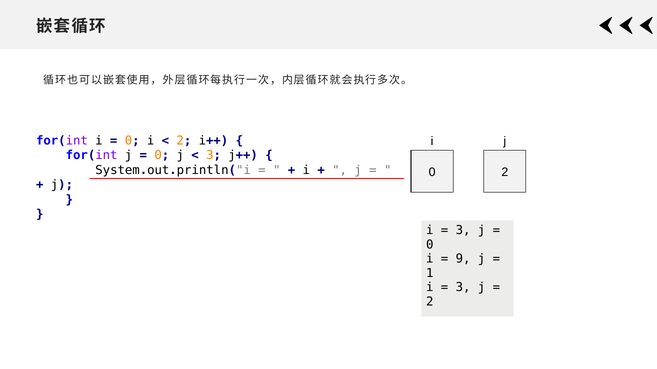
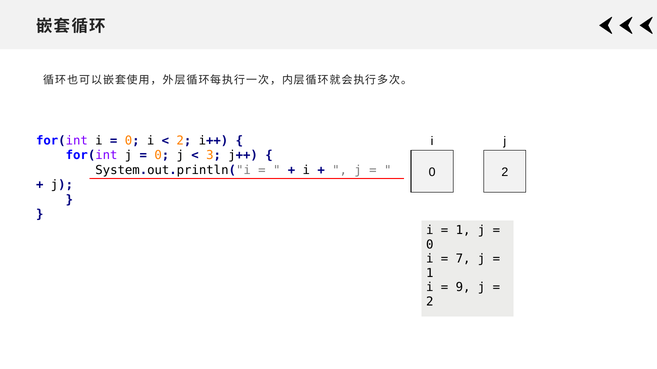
3: 3 -> 1 (463, 231)
9: 9 -> 7 (463, 259)
3: 3 -> 9 (463, 288)
